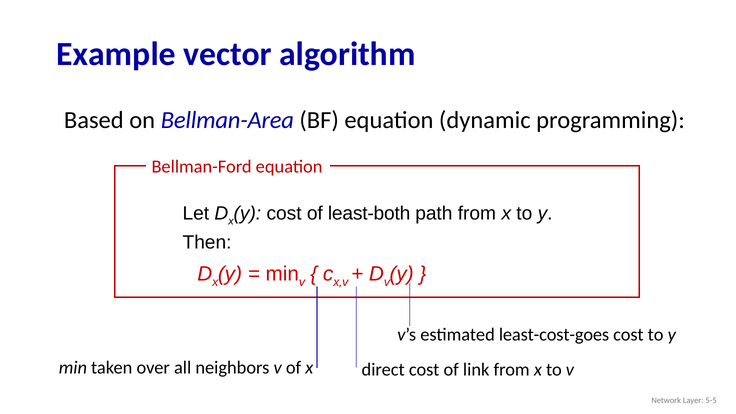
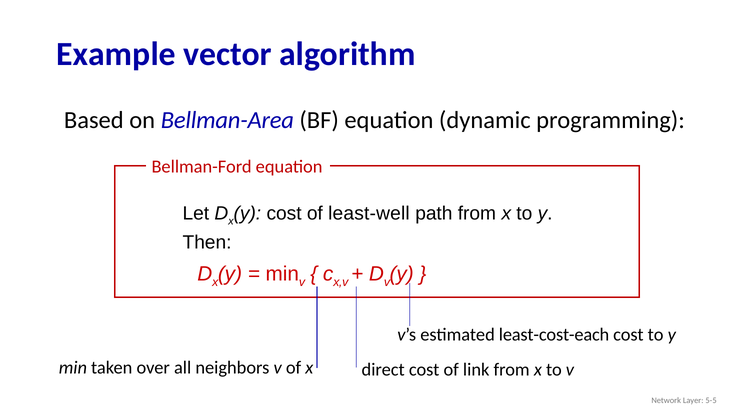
least-both: least-both -> least-well (369, 214)
least-cost-goes: least-cost-goes -> least-cost-each (554, 335)
